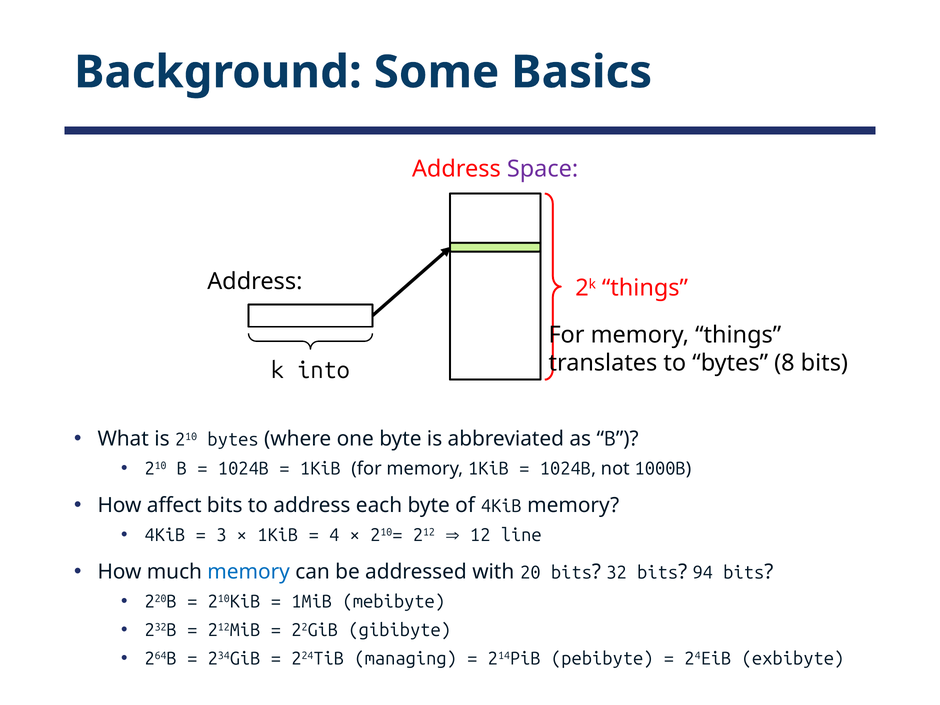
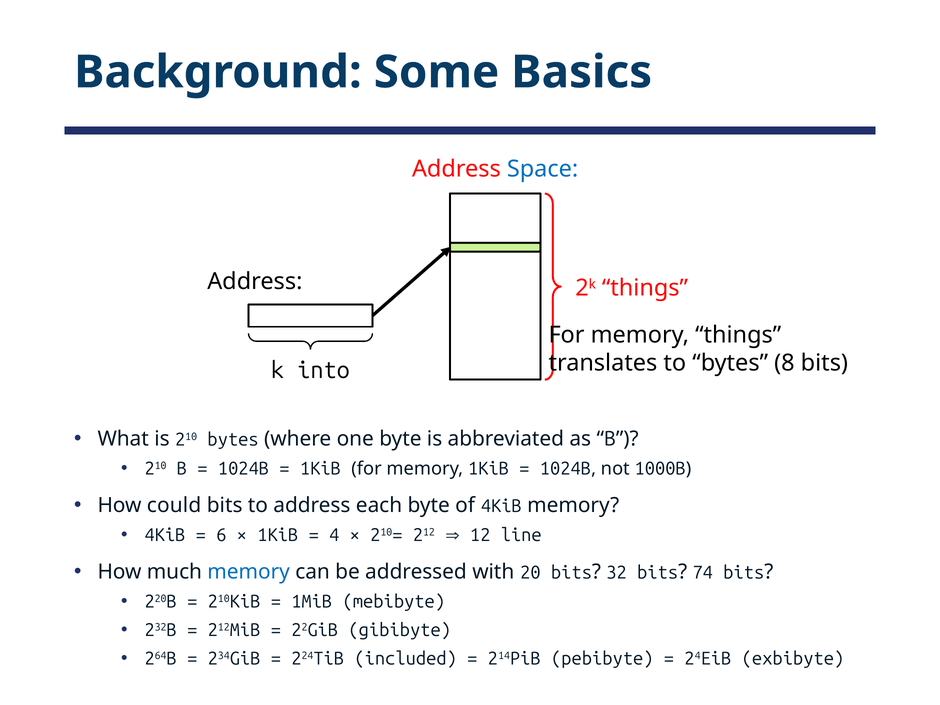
Space colour: purple -> blue (543, 169)
affect: affect -> could (174, 505)
3: 3 -> 6 (221, 535)
94: 94 -> 74 (703, 573)
managing: managing -> included (406, 659)
